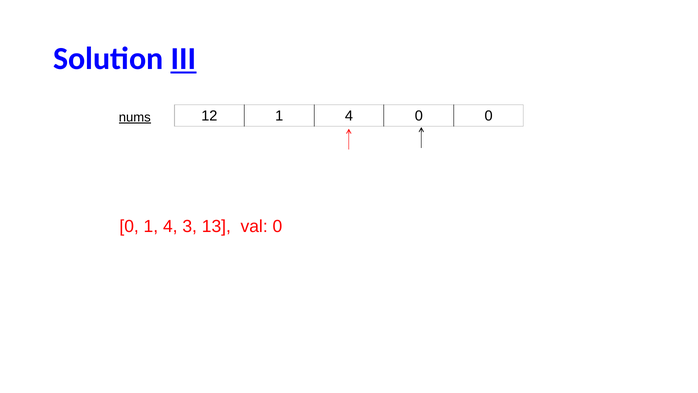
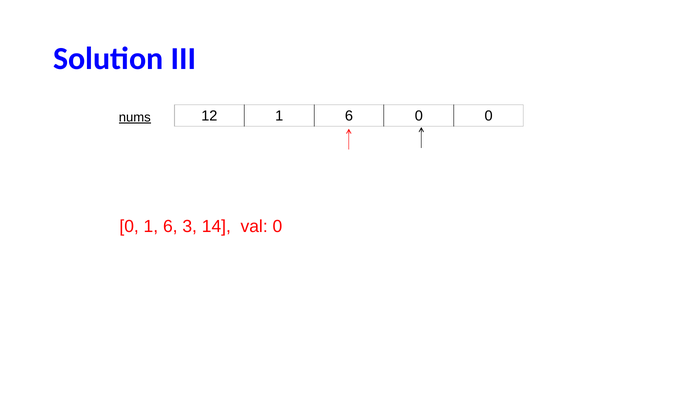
III underline: present -> none (183, 59)
12 1 4: 4 -> 6 (349, 116)
0 1 4: 4 -> 6 (170, 226)
13: 13 -> 14 (216, 226)
